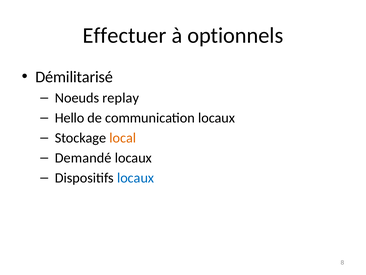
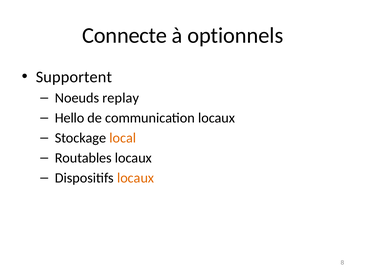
Effectuer: Effectuer -> Connecte (125, 35)
Démilitarisé: Démilitarisé -> Supportent (74, 77)
Demandé: Demandé -> Routables (83, 158)
locaux colour: blue -> orange (136, 178)
